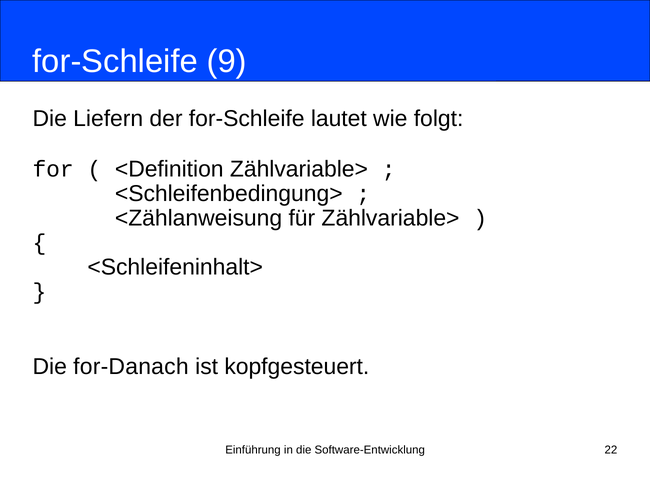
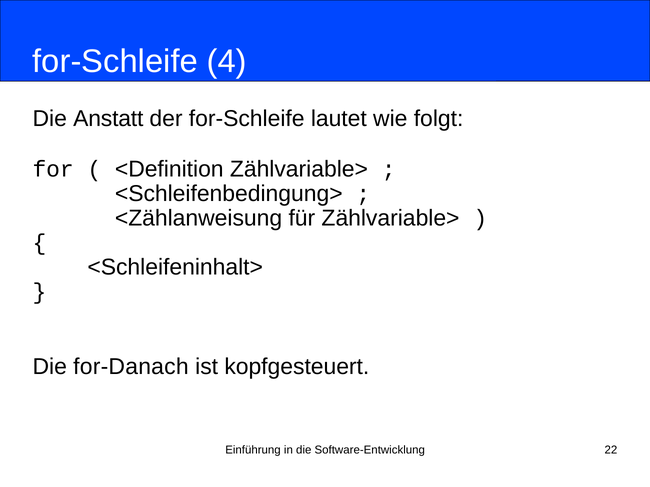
9: 9 -> 4 (227, 61)
Liefern: Liefern -> Anstatt (108, 119)
